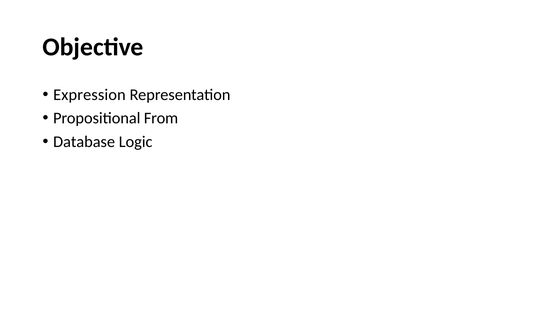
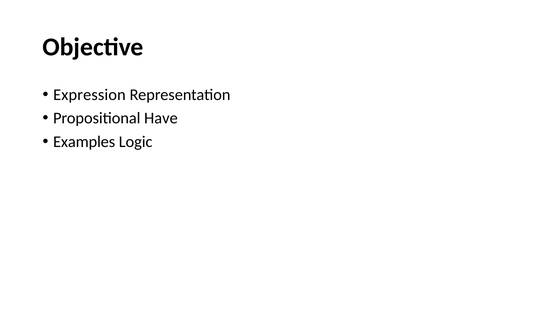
From: From -> Have (161, 118)
Database: Database -> Examples (84, 141)
